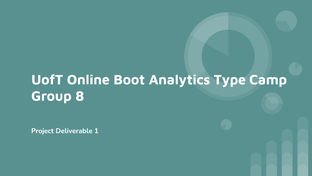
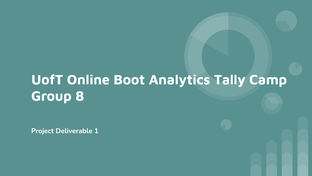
Type: Type -> Tally (230, 80)
